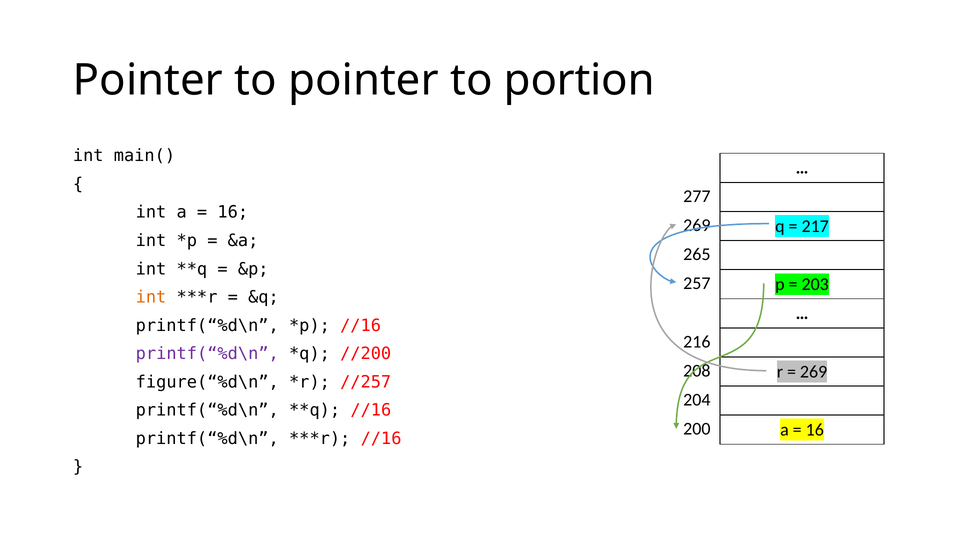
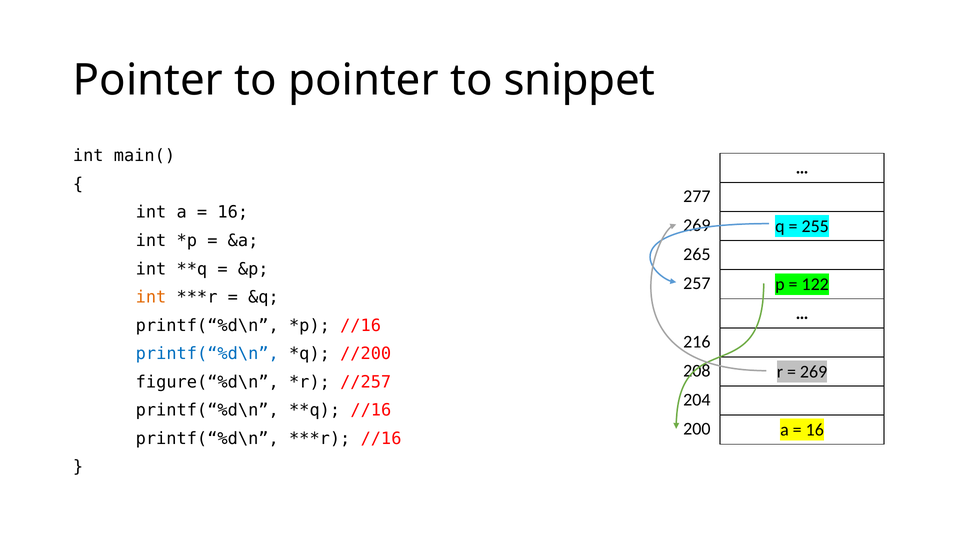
portion: portion -> snippet (579, 80)
217: 217 -> 255 (815, 226)
203: 203 -> 122 (815, 285)
printf(“%d\n colour: purple -> blue (207, 354)
